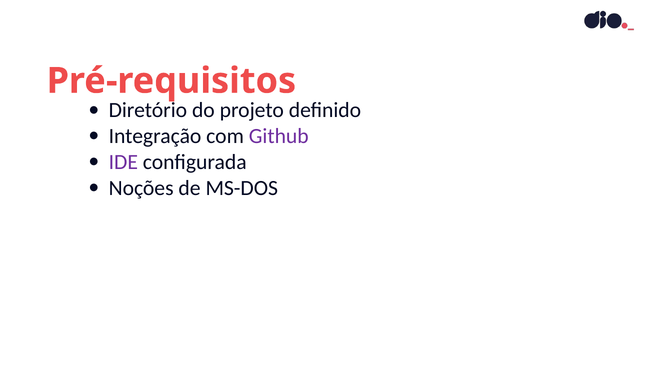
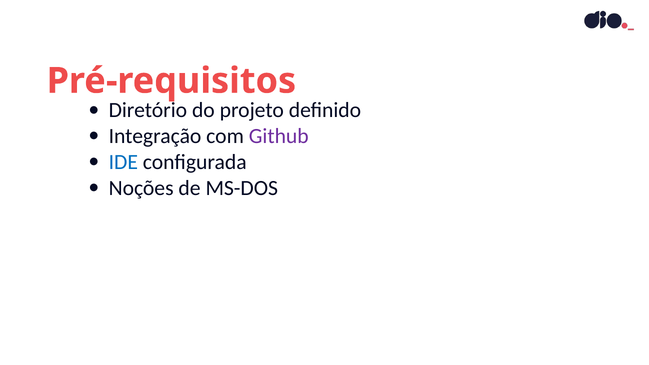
IDE colour: purple -> blue (123, 162)
